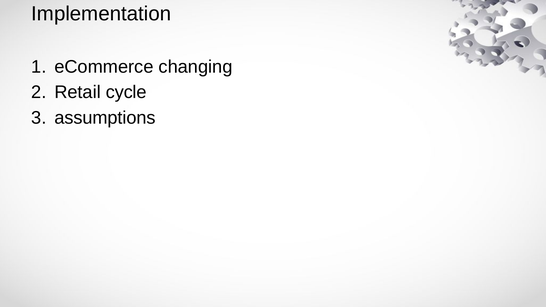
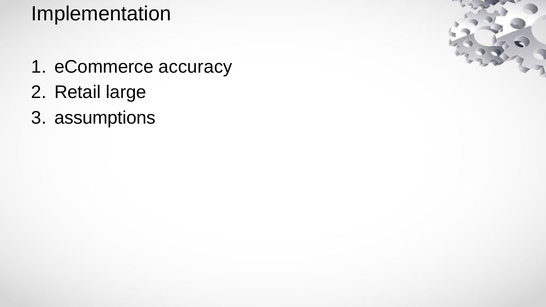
changing: changing -> accuracy (195, 67)
cycle: cycle -> large (126, 92)
